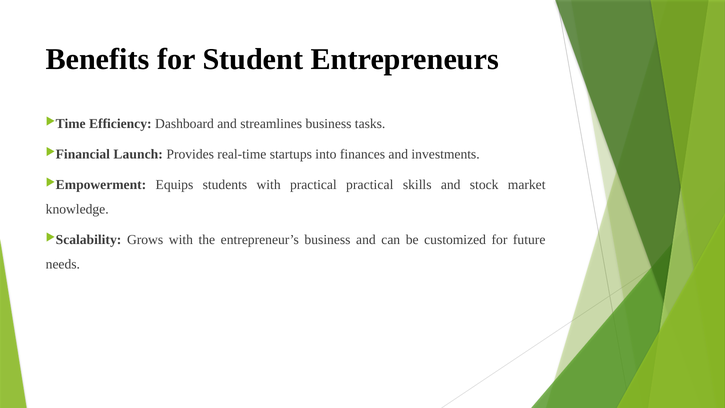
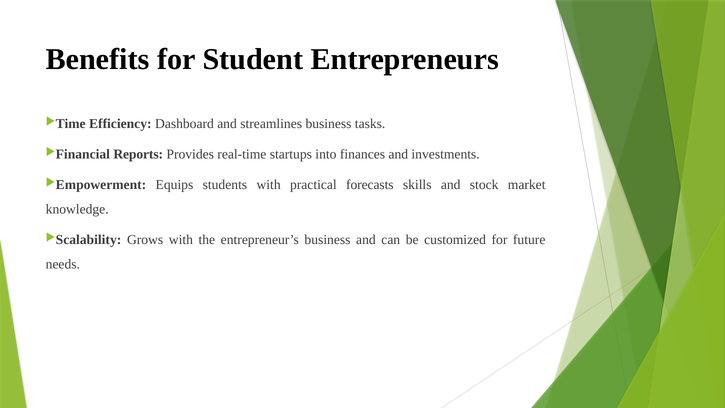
Launch: Launch -> Reports (138, 154)
practical practical: practical -> forecasts (370, 184)
